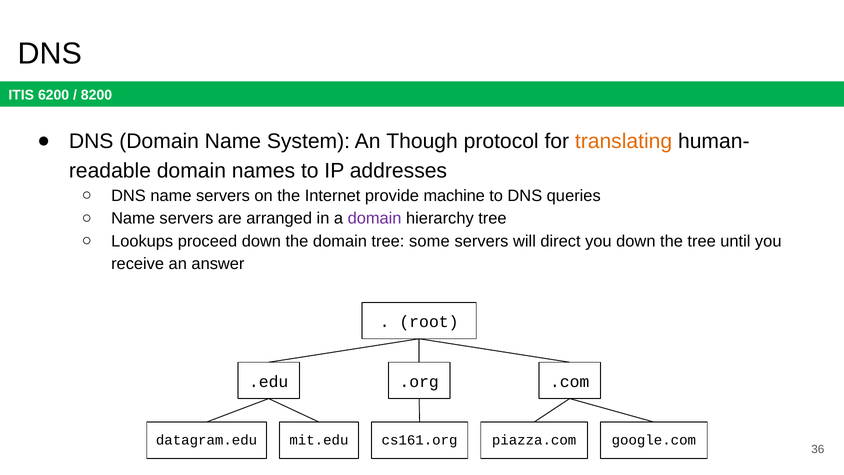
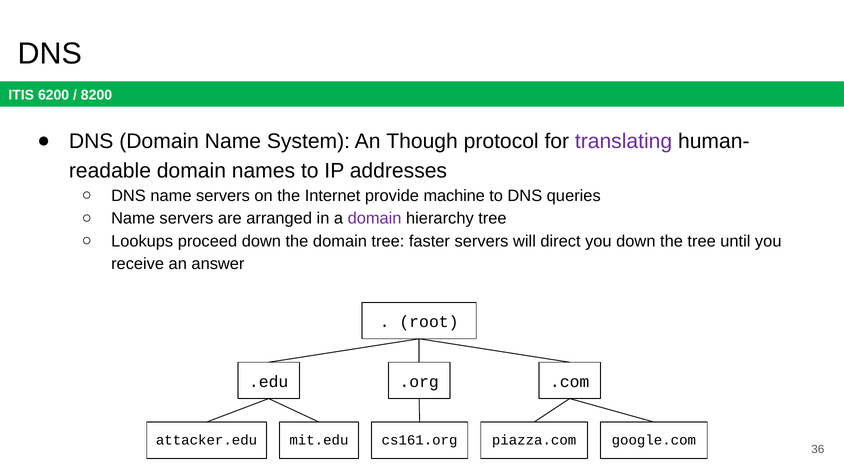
translating colour: orange -> purple (624, 141)
some: some -> faster (429, 241)
datagram.edu: datagram.edu -> attacker.edu (207, 440)
